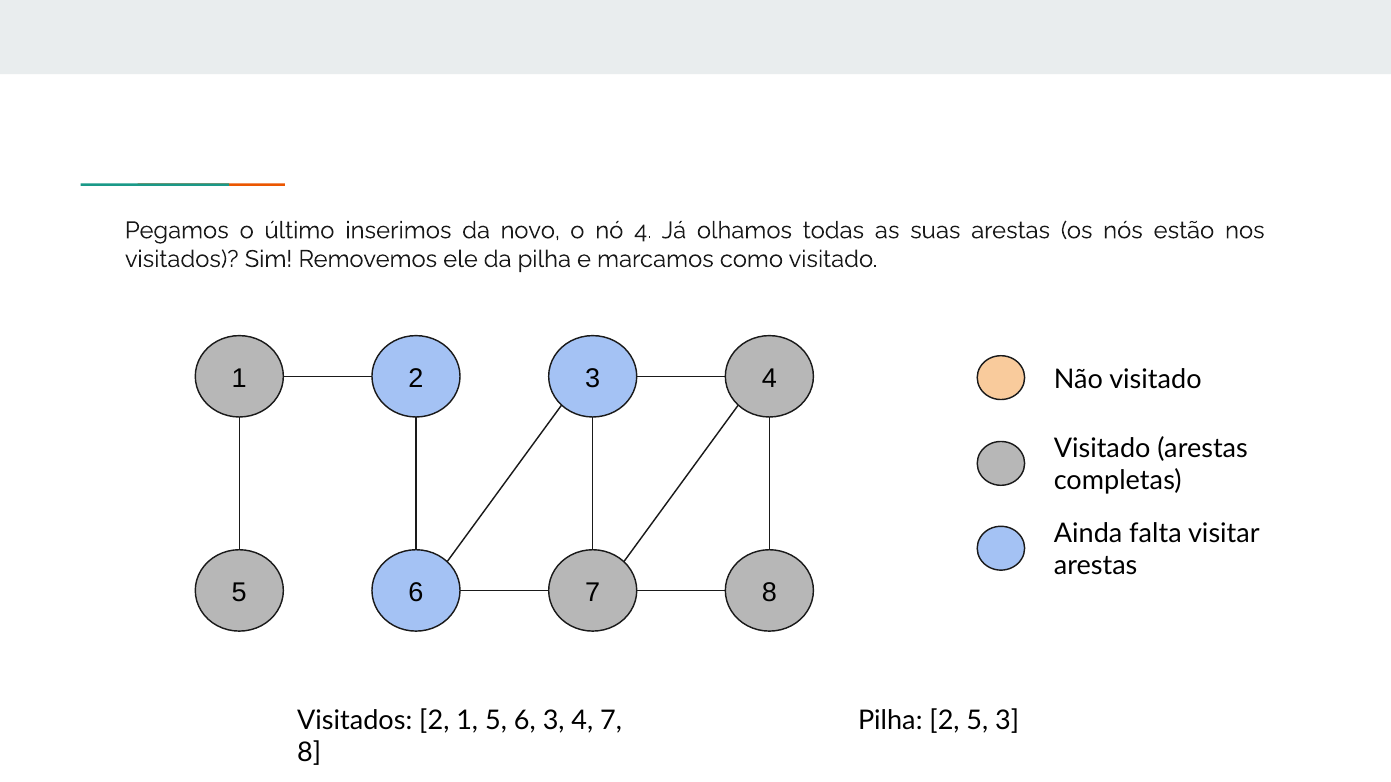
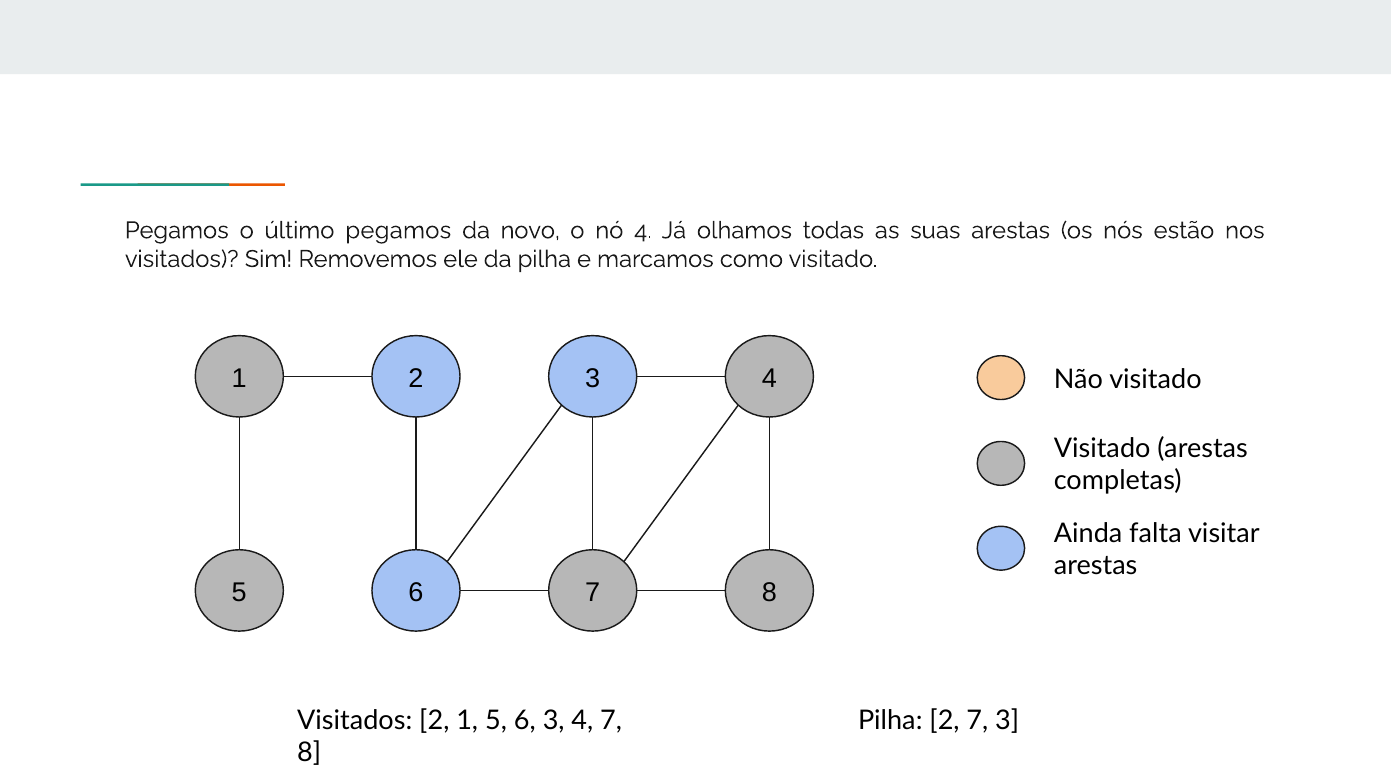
último inserimos: inserimos -> pegamos (398, 231)
2 5: 5 -> 7 (977, 721)
